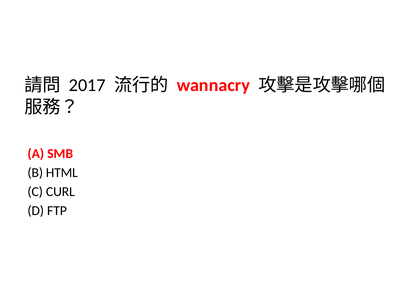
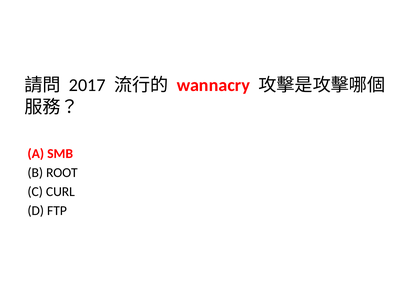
HTML: HTML -> ROOT (62, 173)
